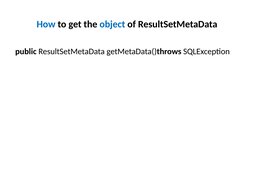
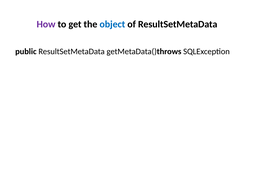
How colour: blue -> purple (46, 24)
